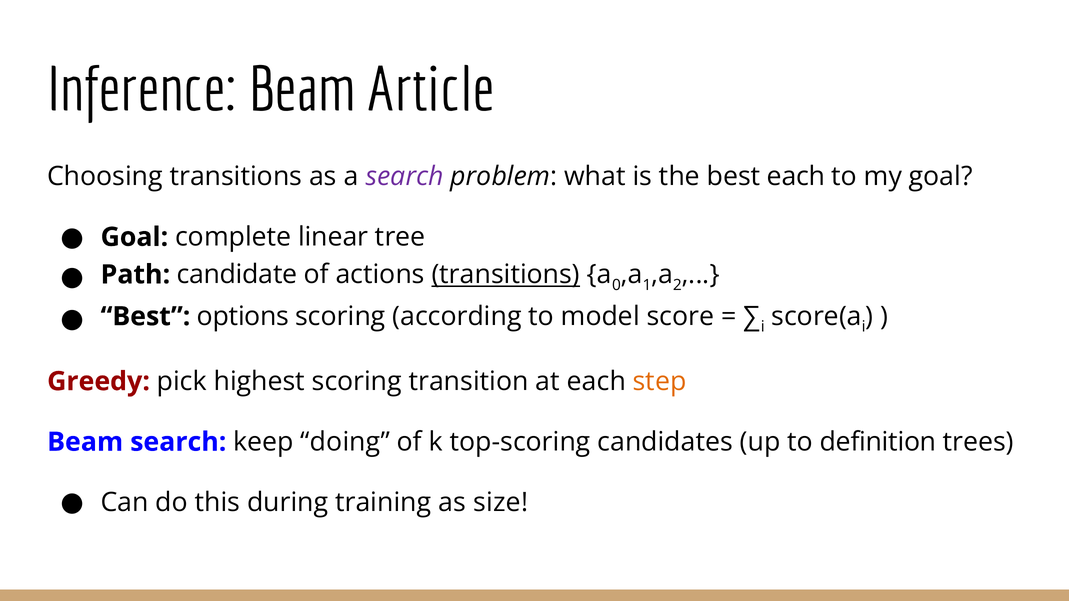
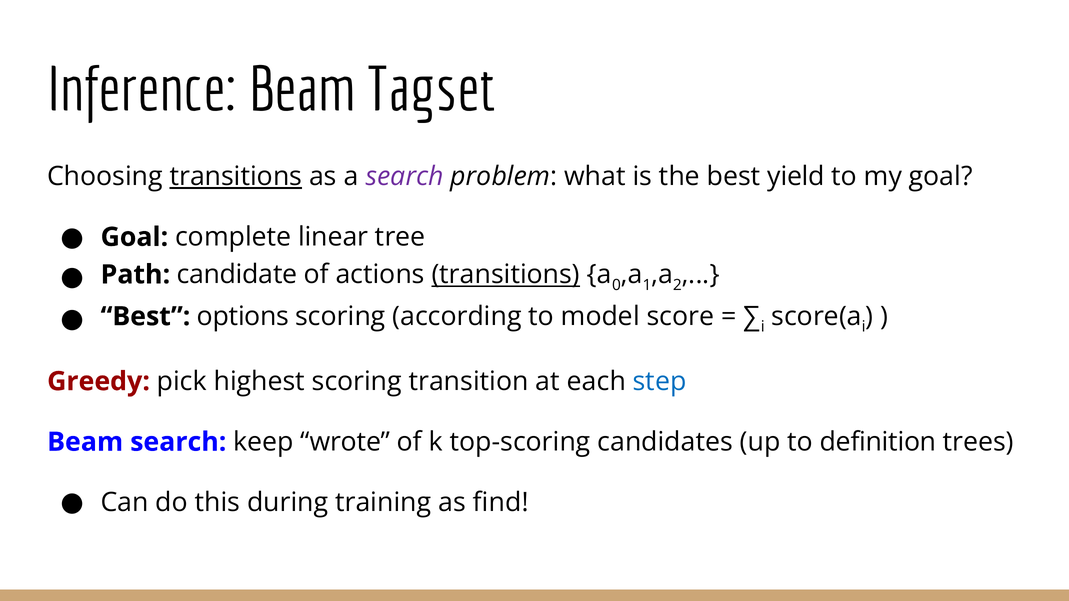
Article: Article -> Tagset (431, 90)
transitions underline: none -> present (236, 177)
best each: each -> yield (796, 177)
step colour: orange -> blue (660, 382)
doing: doing -> wrote (345, 442)
size: size -> find (501, 503)
